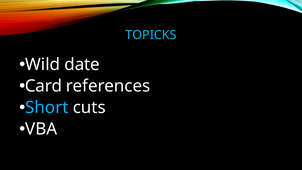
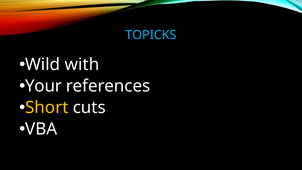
date: date -> with (82, 65)
Card: Card -> Your (43, 86)
Short colour: light blue -> yellow (47, 108)
